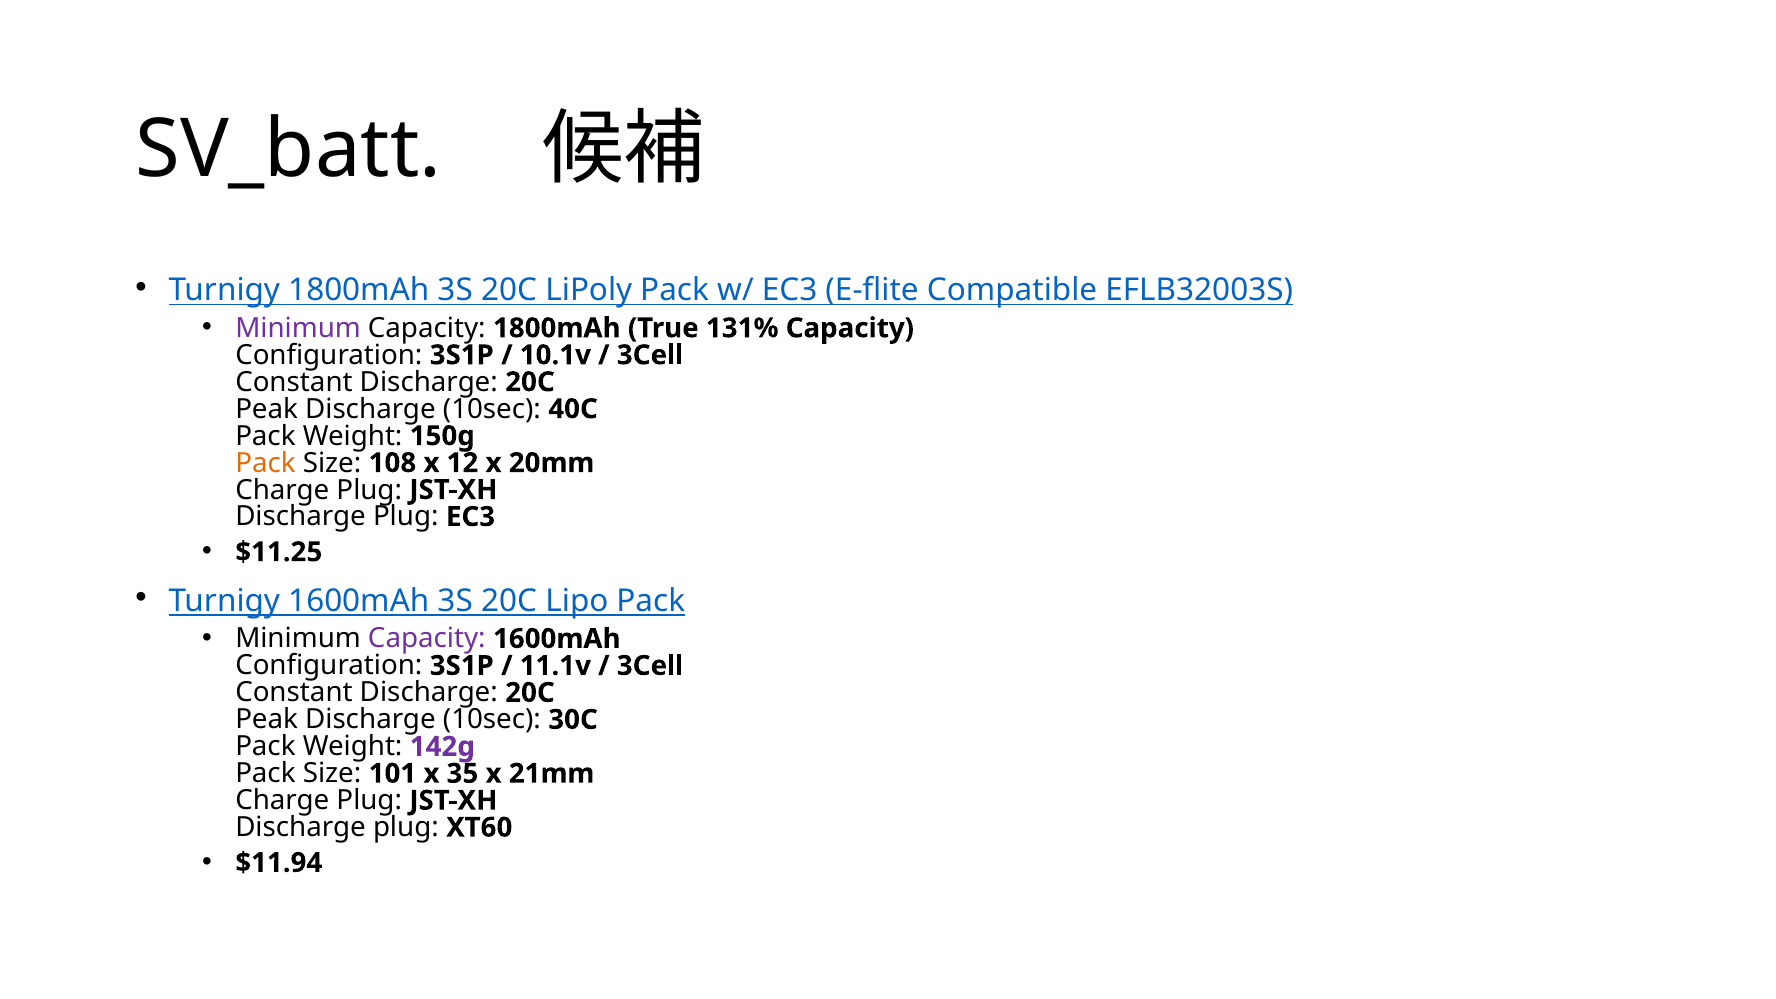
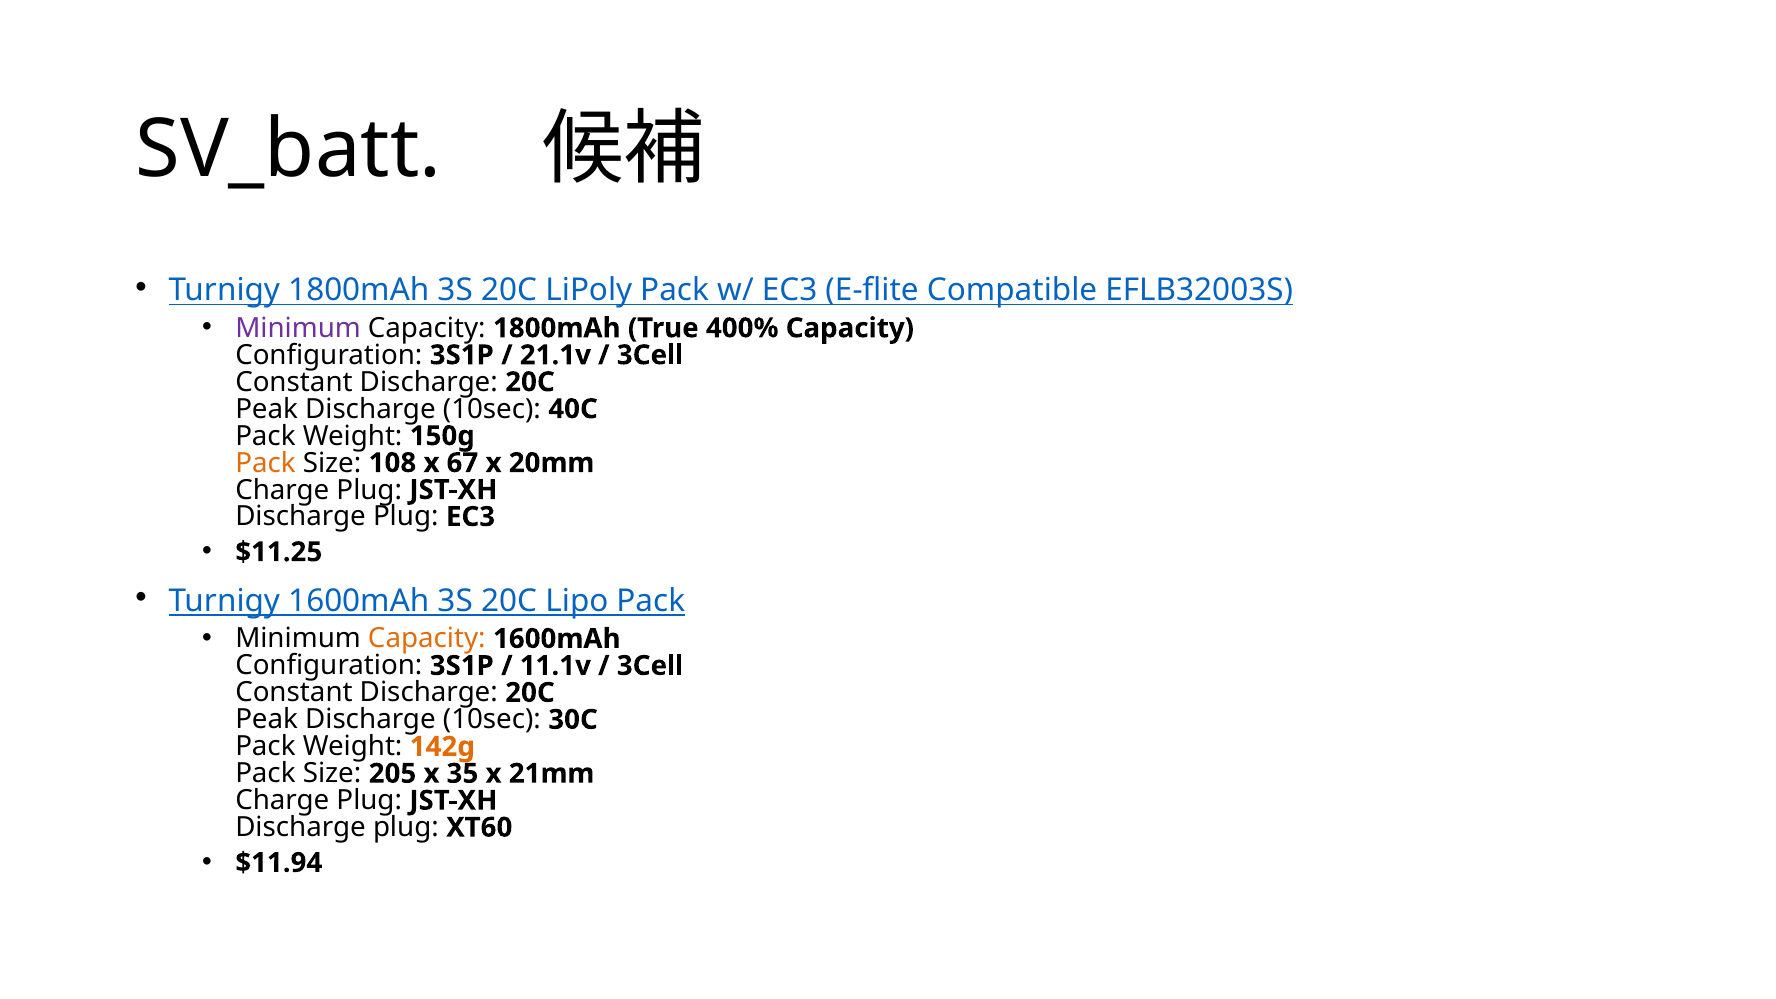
131%: 131% -> 400% (742, 328)
10.1v: 10.1v -> 21.1v (555, 355)
12: 12 -> 67 (462, 463)
Capacity colour: purple -> orange (427, 639)
142g colour: purple -> orange (442, 747)
101: 101 -> 205 (392, 774)
